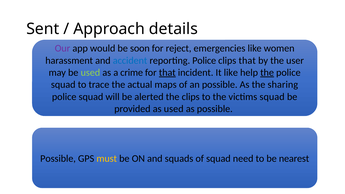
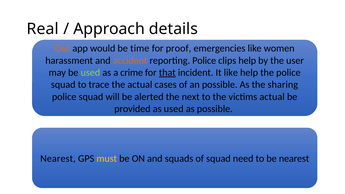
Sent: Sent -> Real (43, 29)
Our colour: purple -> orange (62, 48)
soon: soon -> time (140, 48)
reject: reject -> proof (179, 48)
accident colour: blue -> orange (130, 60)
clips that: that -> help (247, 60)
the underline: present -> none (267, 73)
maps: maps -> cases (166, 85)
the clips: clips -> next (191, 97)
victims squad: squad -> actual (272, 97)
Possible: Possible -> Nearest (58, 159)
